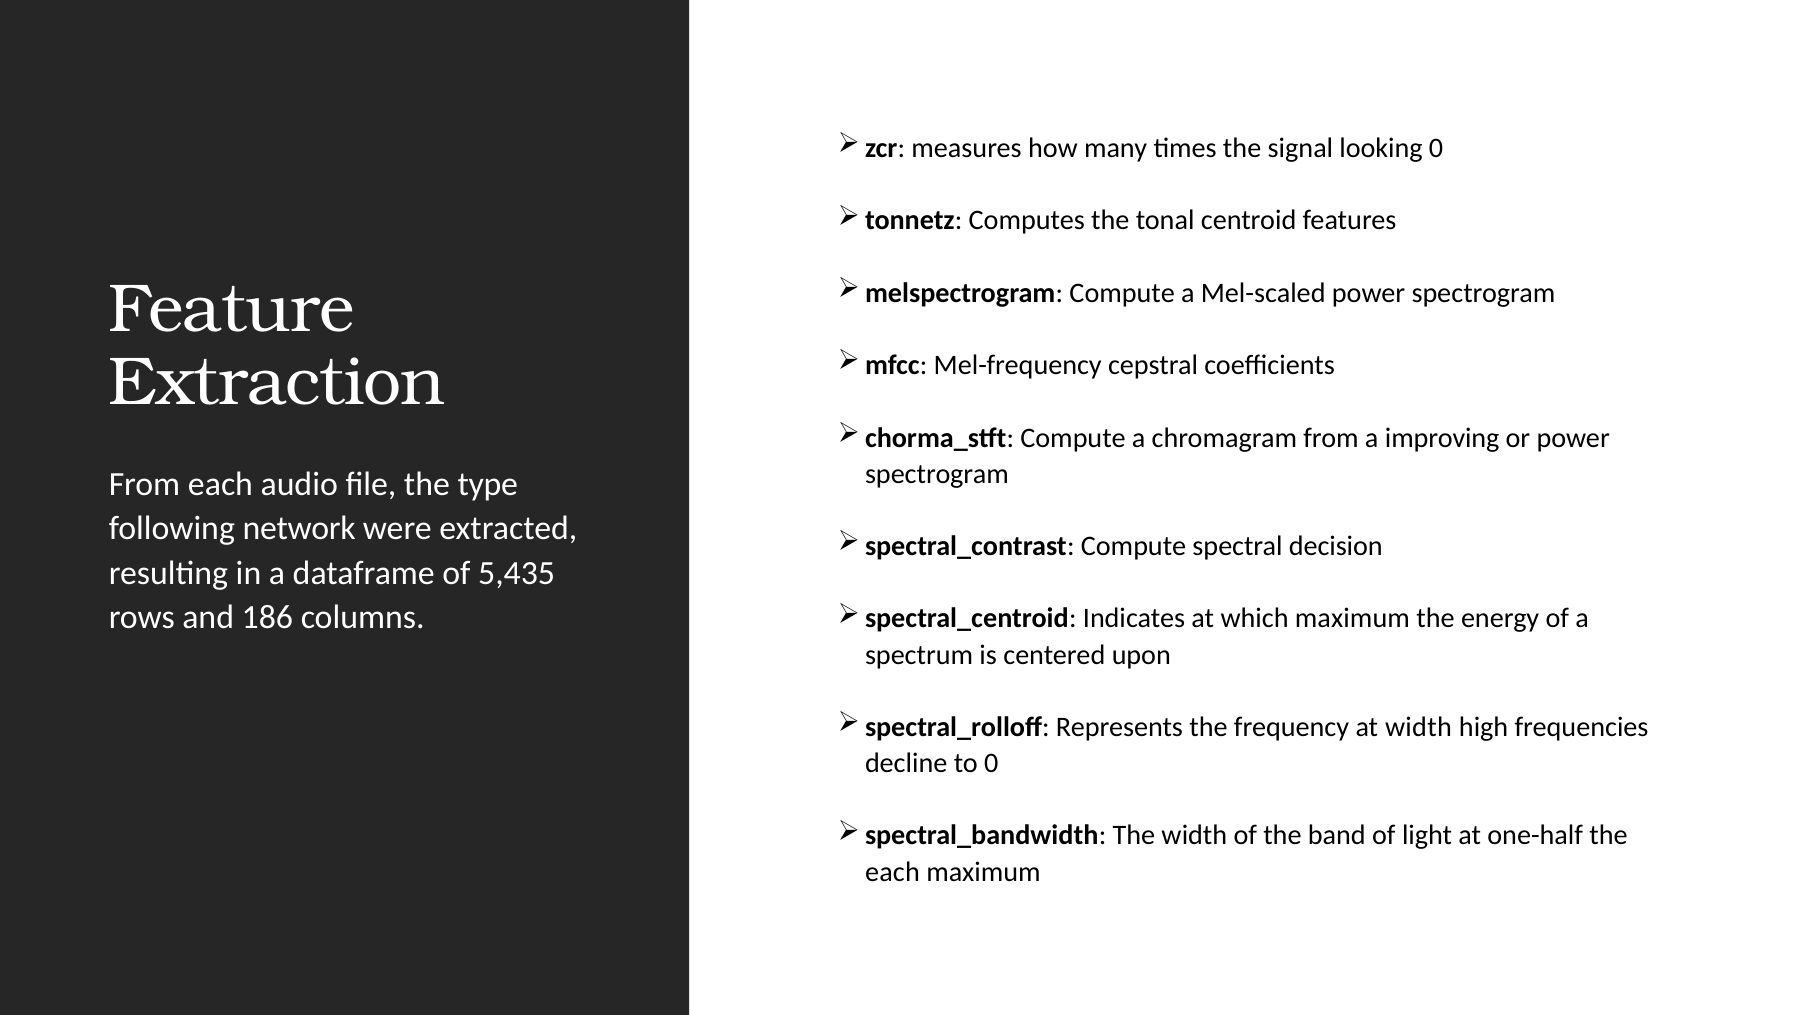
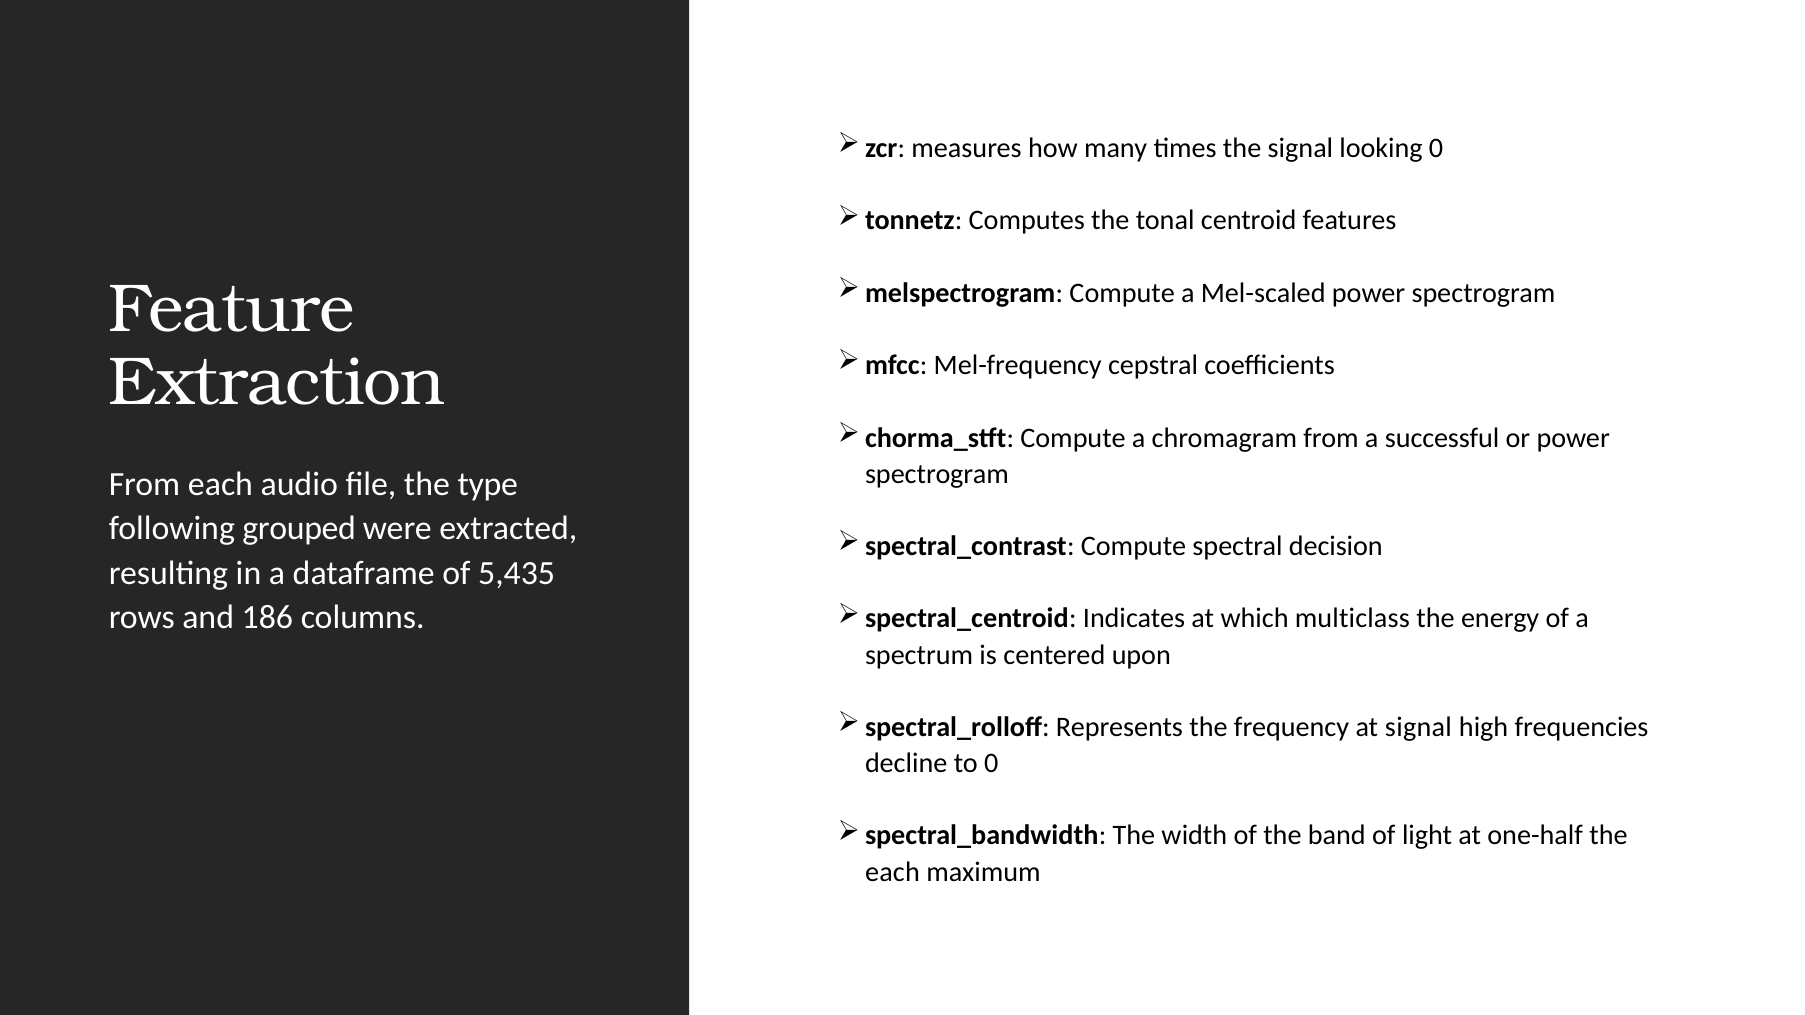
improving: improving -> successful (1442, 438)
network: network -> grouped (299, 529)
which maximum: maximum -> multiclass (1352, 619)
at width: width -> signal (1418, 727)
